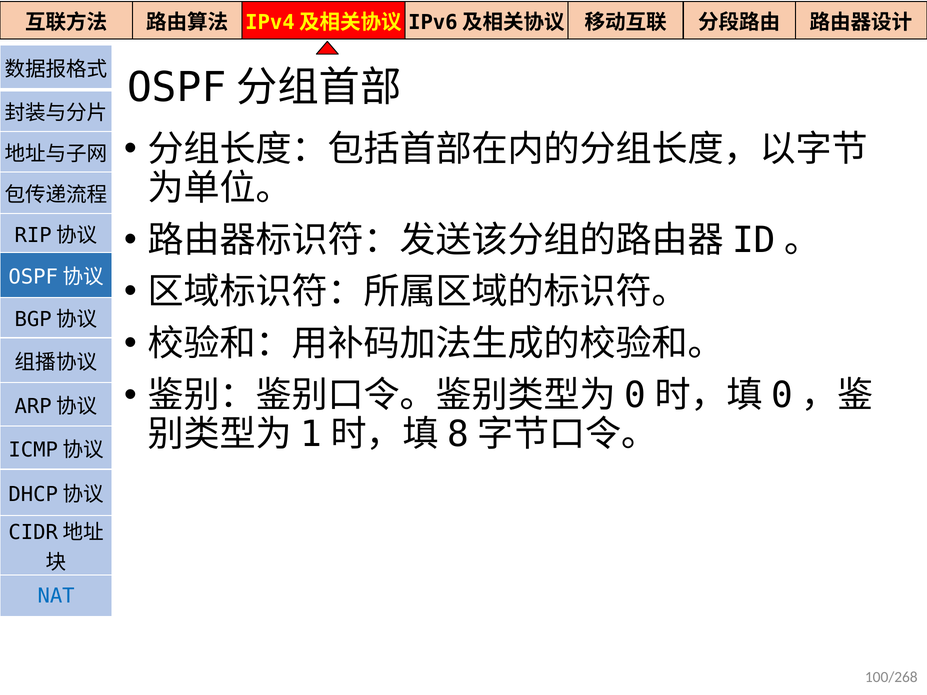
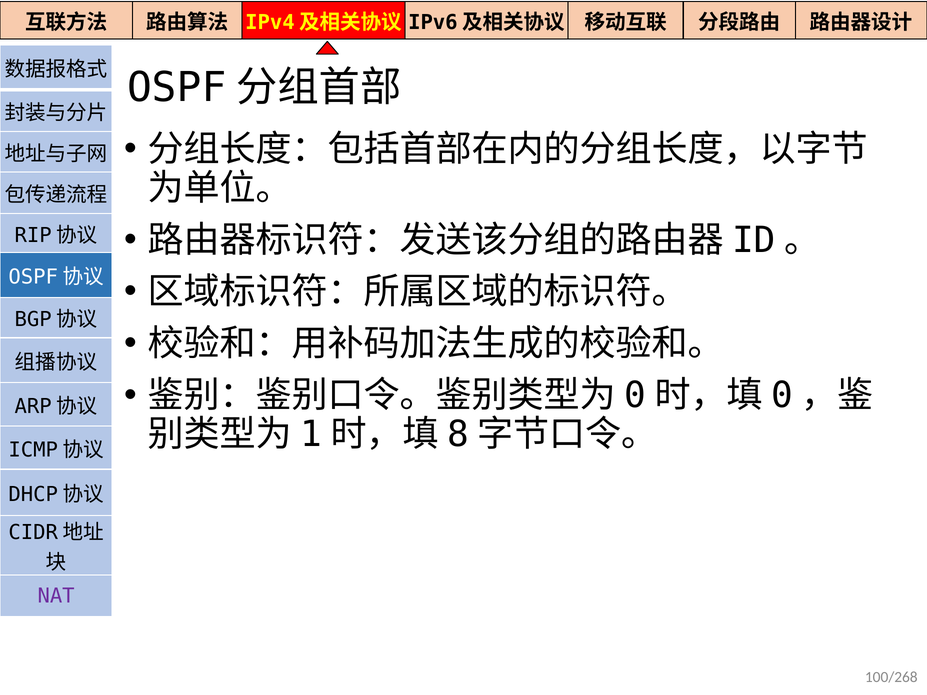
NAT colour: blue -> purple (56, 596)
